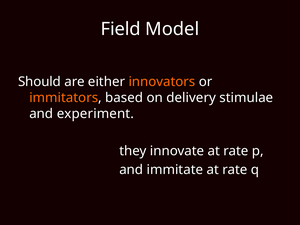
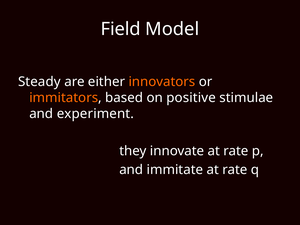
Should: Should -> Steady (39, 82)
delivery: delivery -> positive (191, 98)
